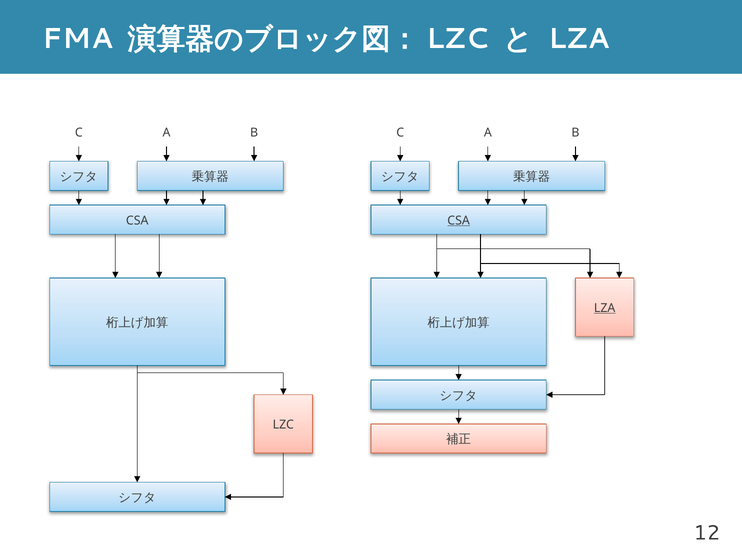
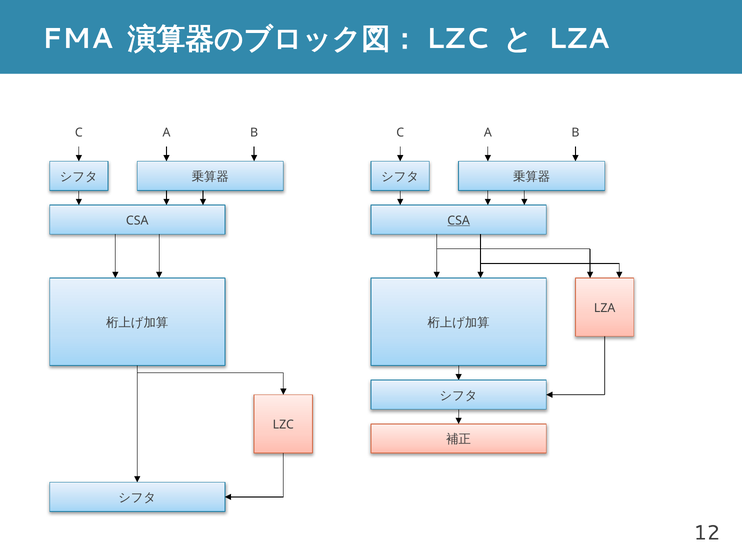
LZA underline: present -> none (605, 308)
